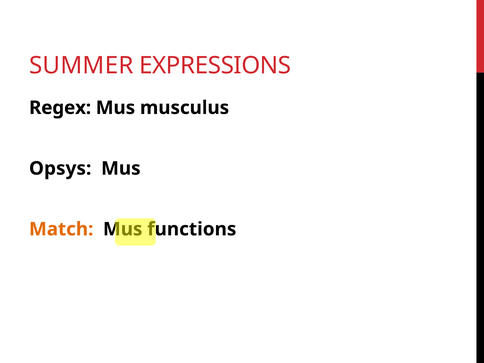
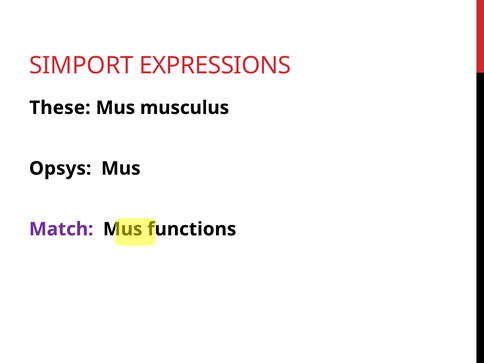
SUMMER: SUMMER -> SIMPORT (81, 65)
Regex: Regex -> These (60, 108)
Match colour: orange -> purple (61, 229)
